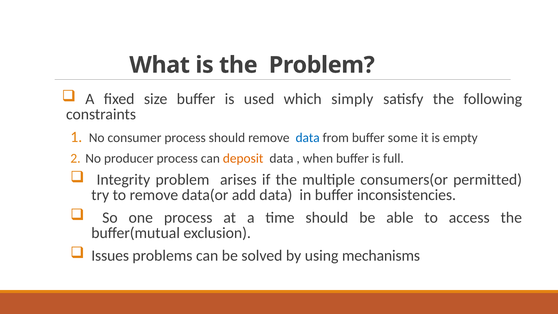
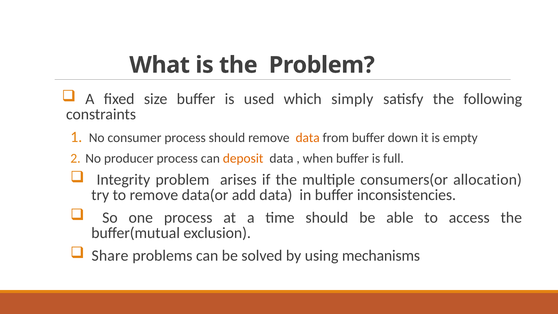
data colour: blue -> orange (308, 138)
some: some -> down (403, 138)
permitted: permitted -> allocation (487, 180)
Issues: Issues -> Share (110, 255)
